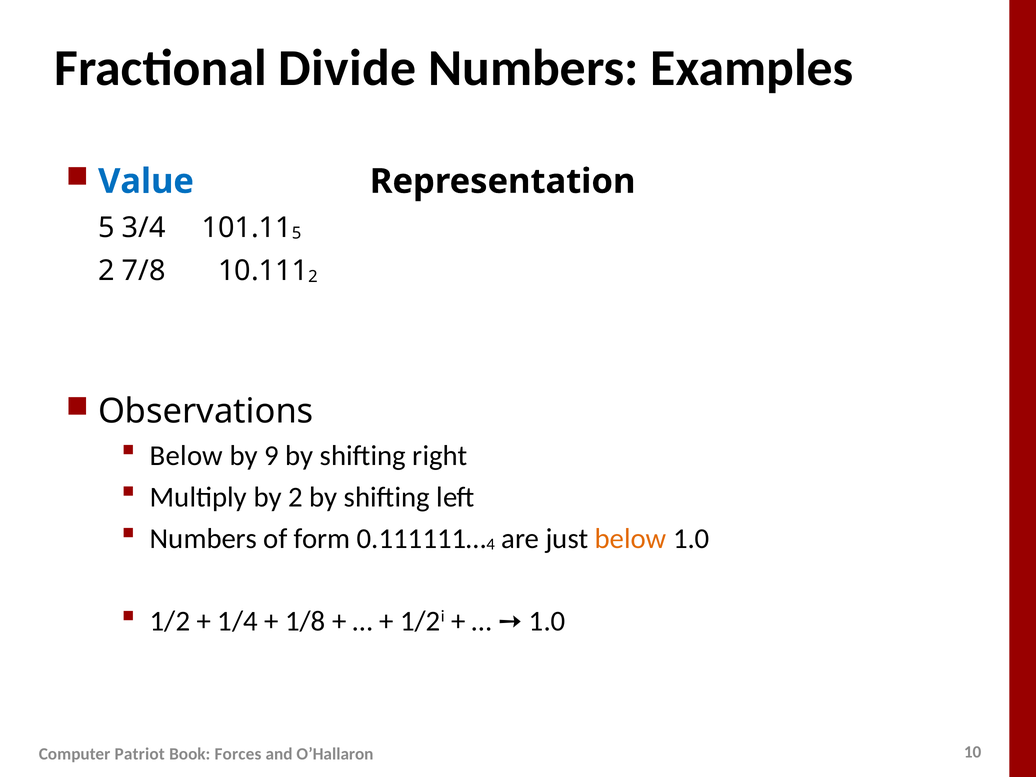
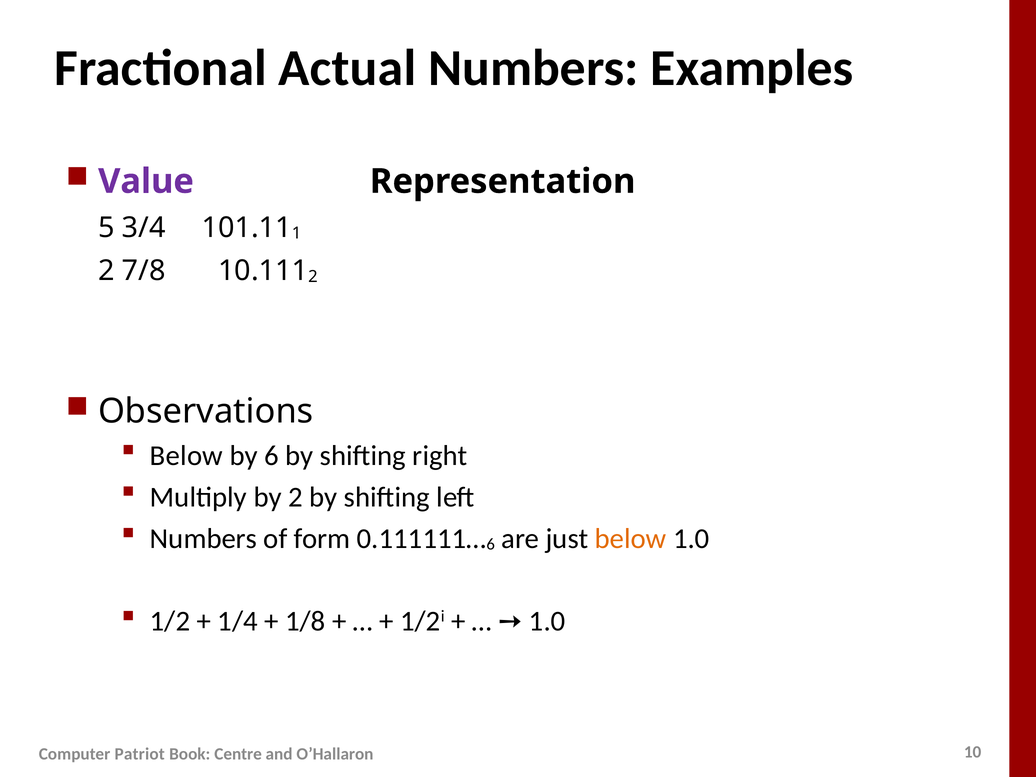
Divide: Divide -> Actual (347, 68)
Value colour: blue -> purple (146, 181)
5: 5 -> 1 (297, 233)
by 9: 9 -> 6 (272, 456)
4: 4 -> 6 (491, 544)
Forces: Forces -> Centre (238, 754)
